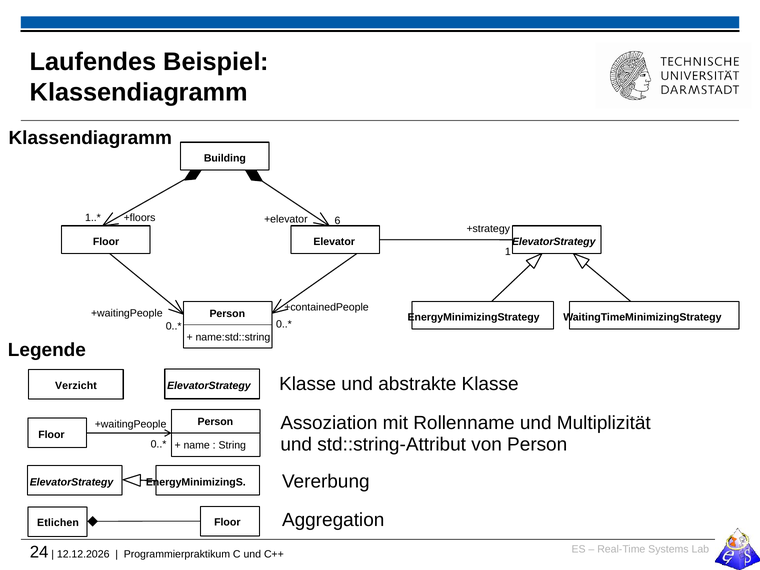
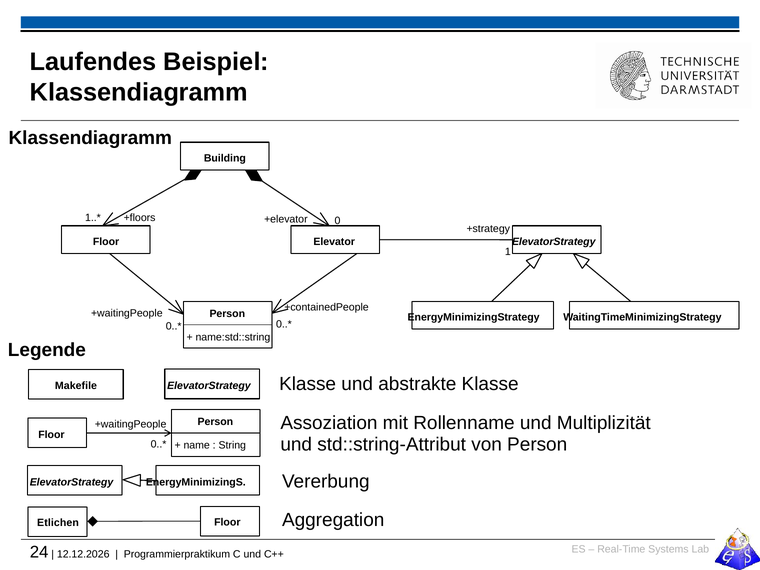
6: 6 -> 0 (338, 221)
Verzicht: Verzicht -> Makefile (76, 386)
